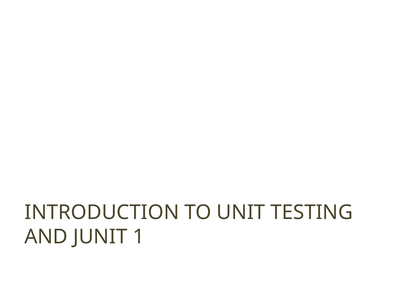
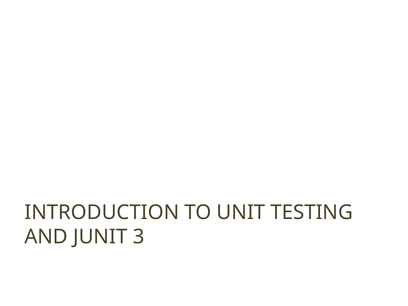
1: 1 -> 3 (139, 237)
